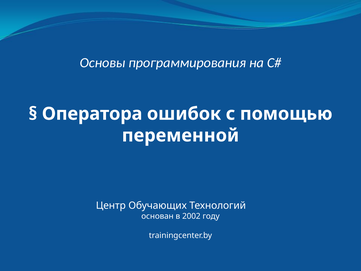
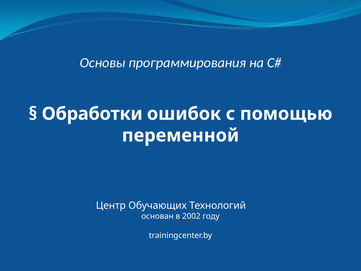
Оператора: Оператора -> Обработки (92, 114)
